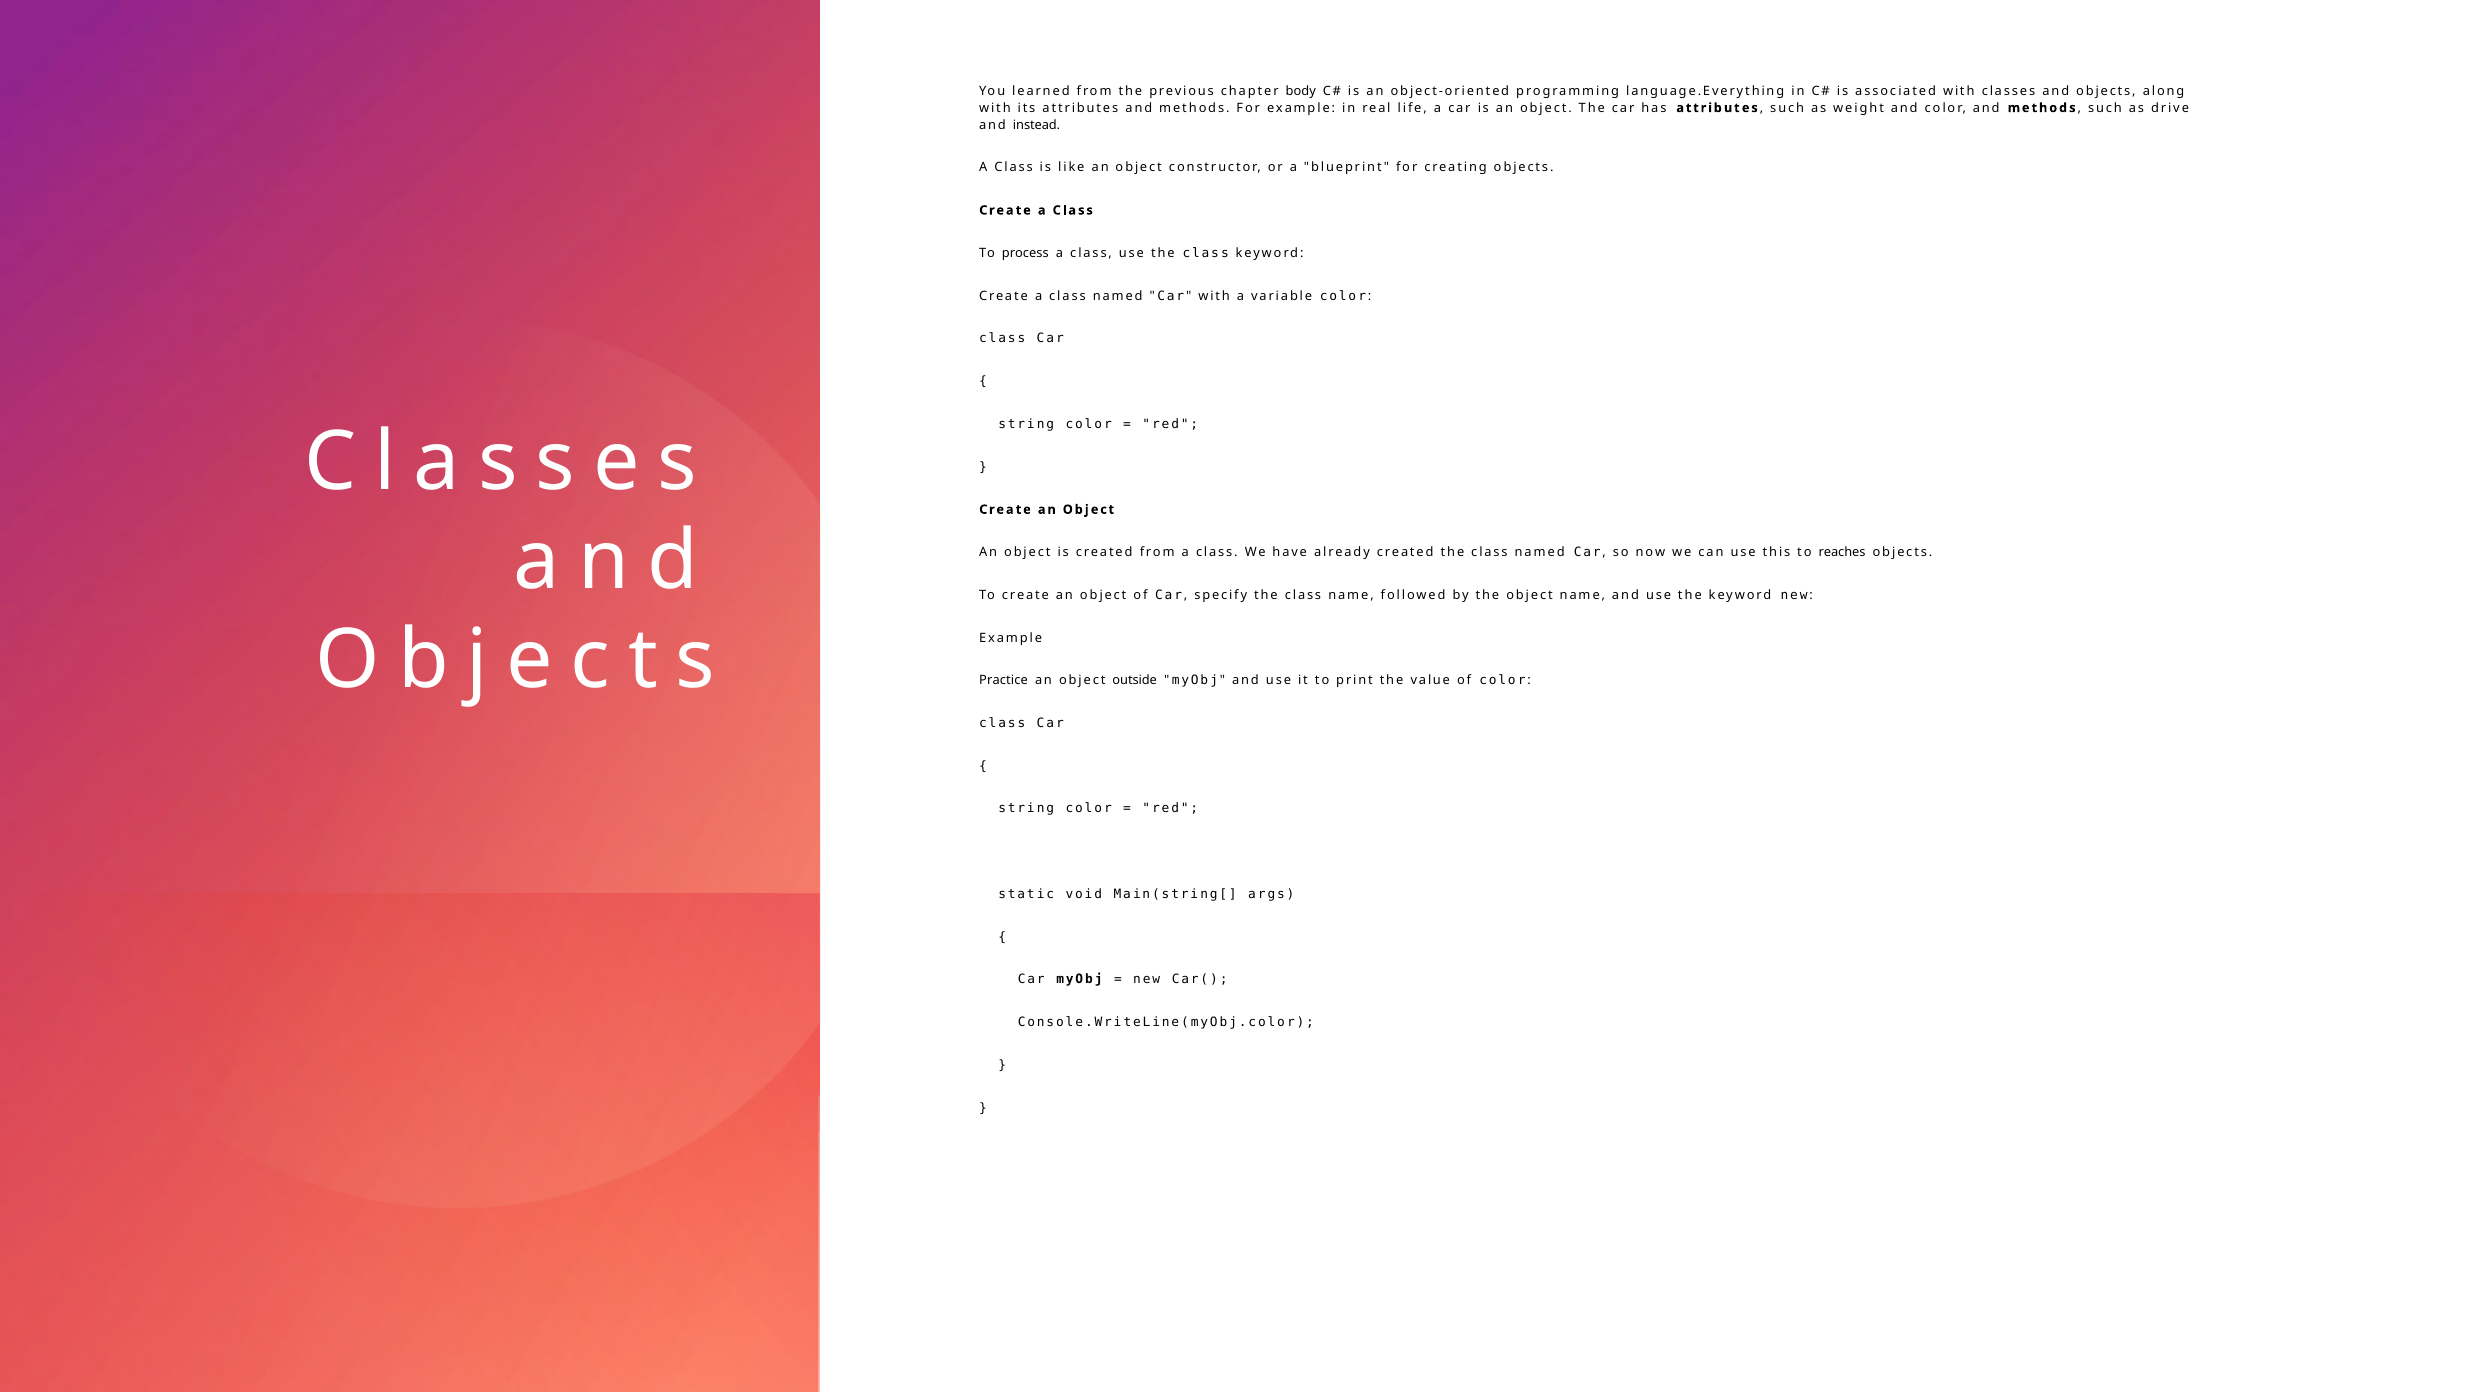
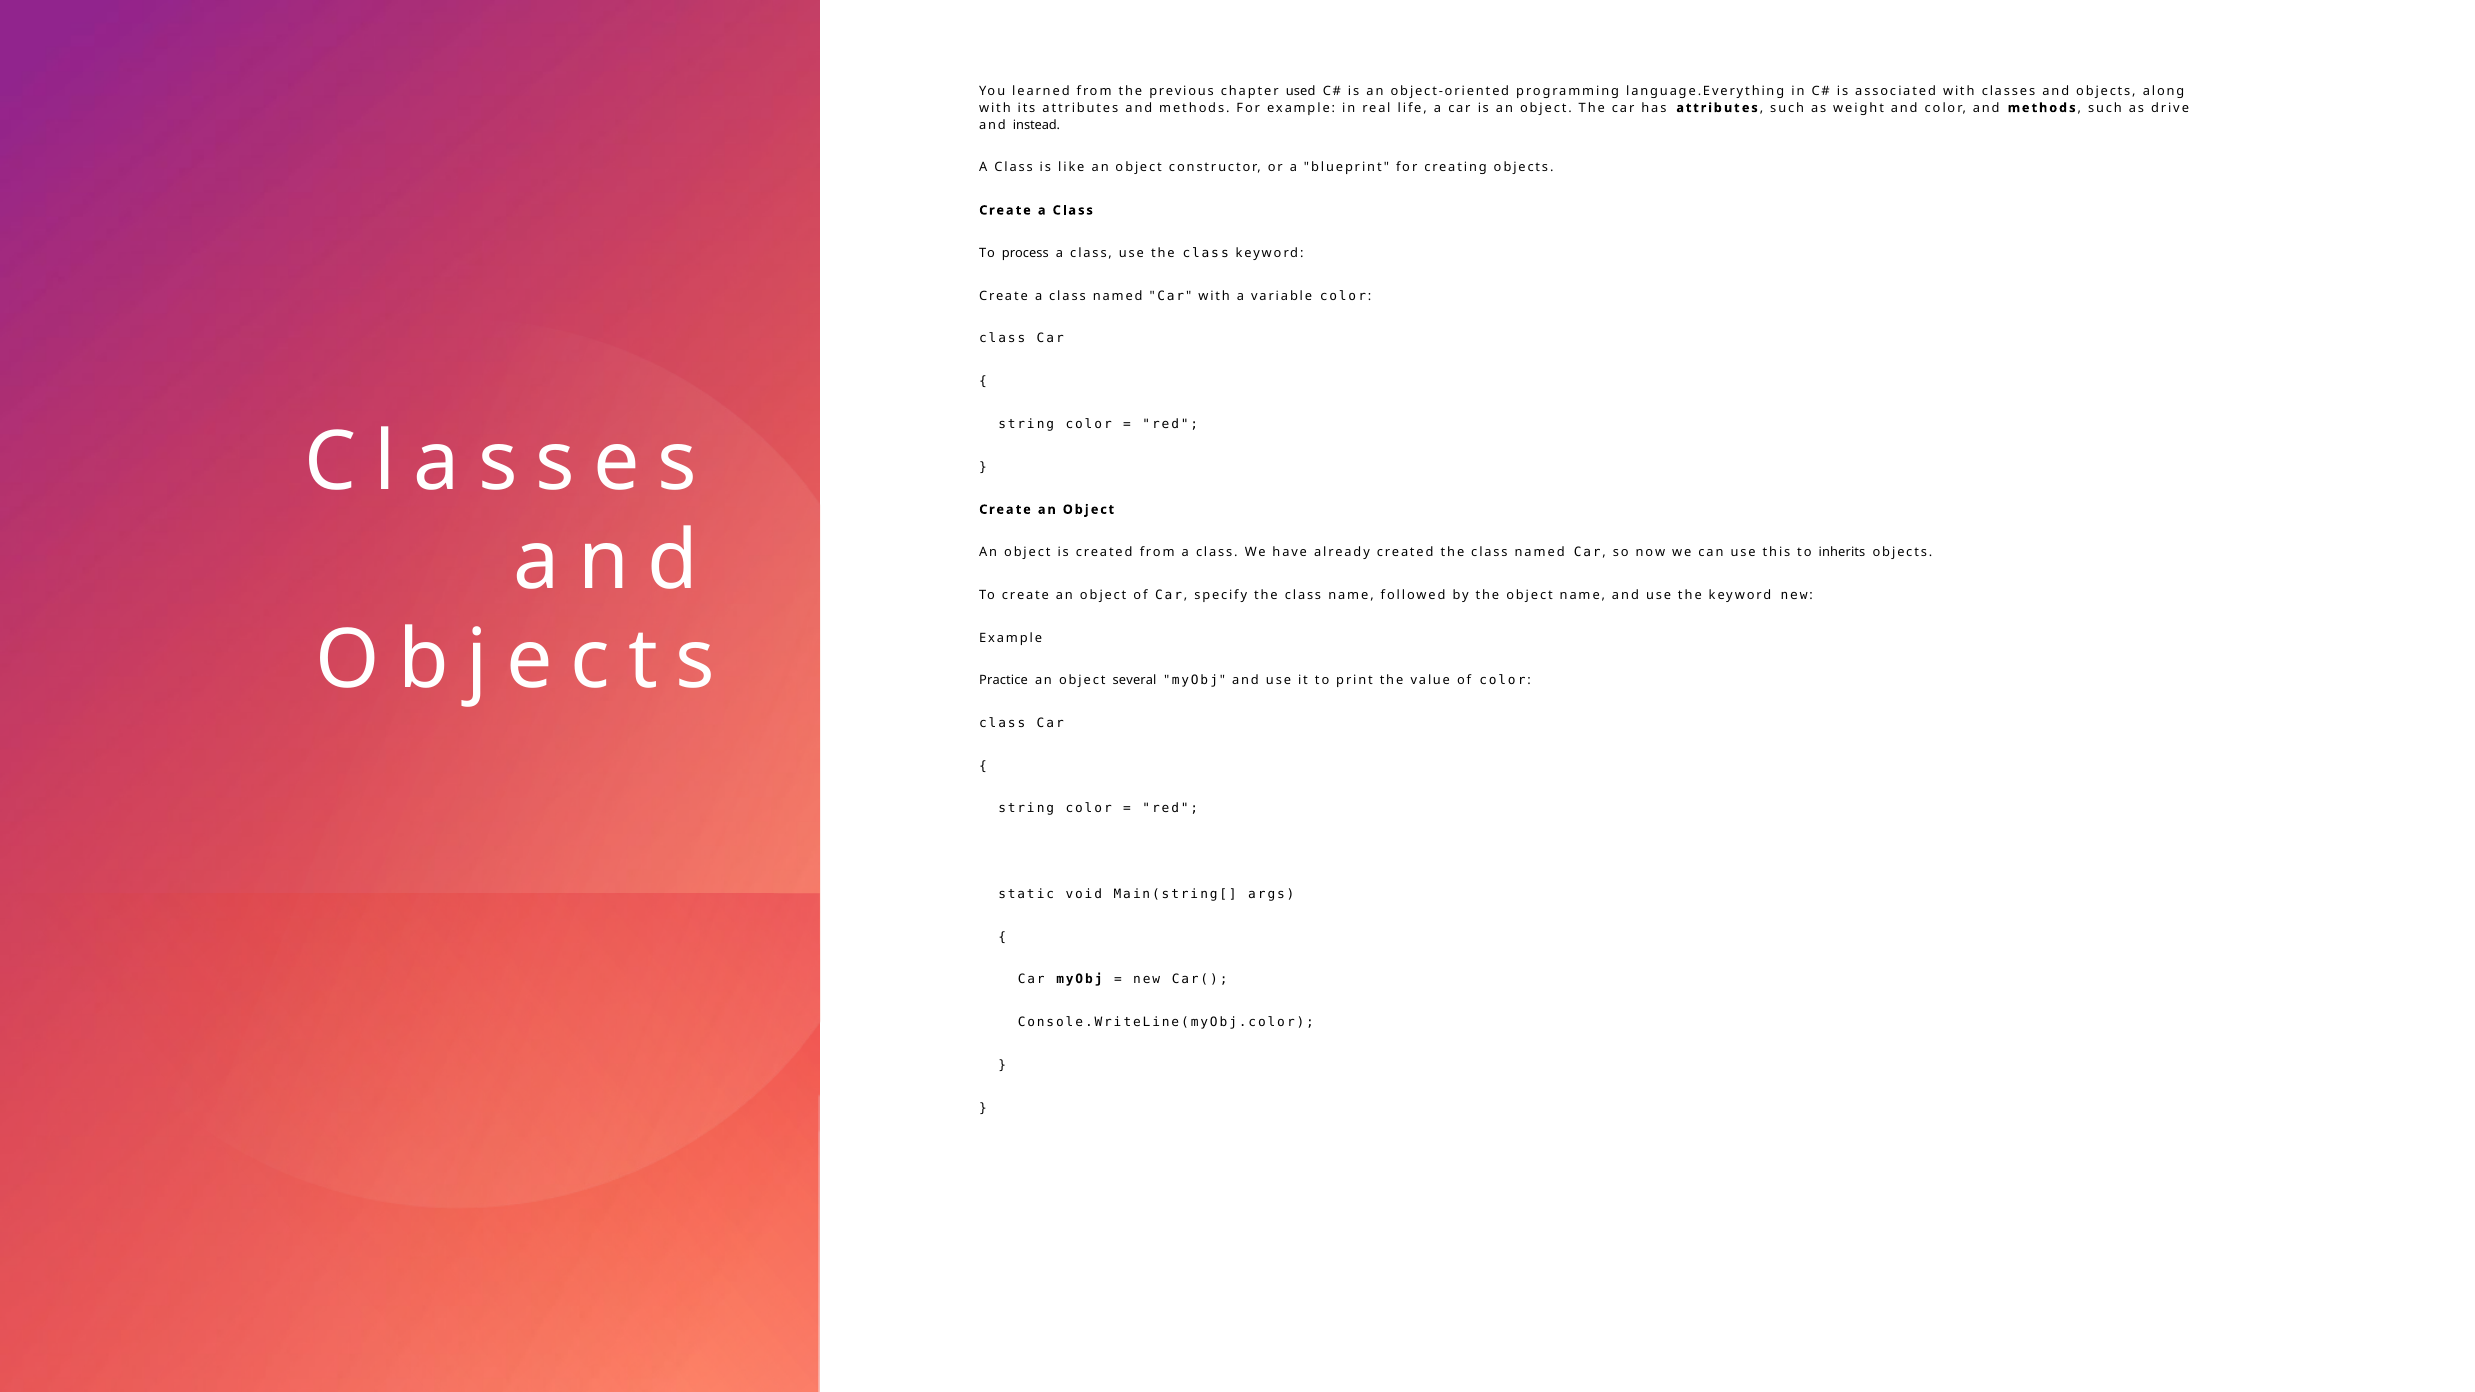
body: body -> used (1301, 91)
reaches: reaches -> inherits (1842, 552)
outside: outside -> several (1135, 681)
